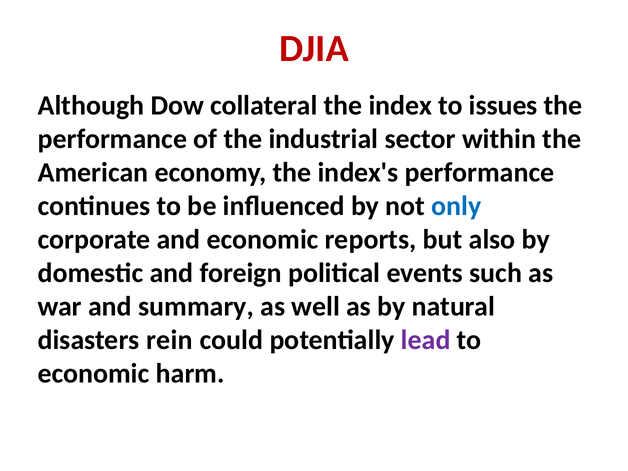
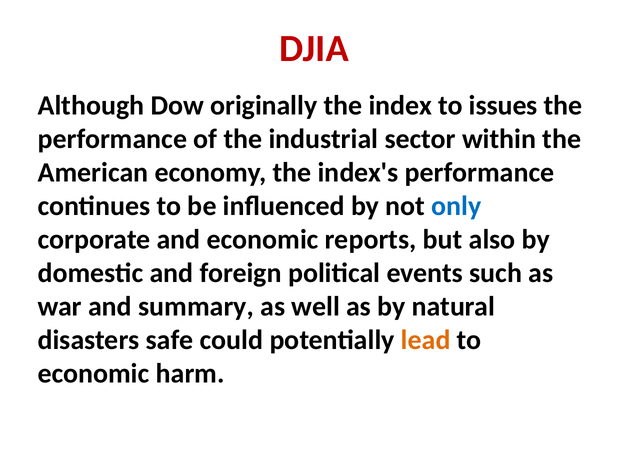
collateral: collateral -> originally (264, 106)
rein: rein -> safe (170, 340)
lead colour: purple -> orange (426, 340)
